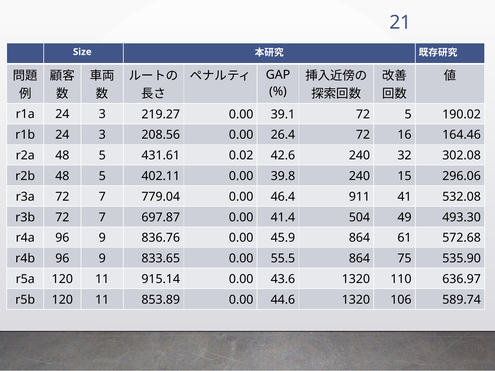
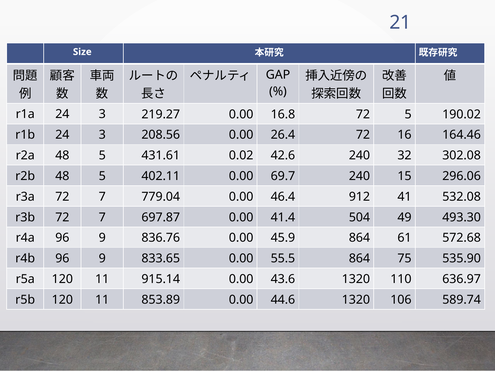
39.1: 39.1 -> 16.8 (283, 114)
39.8: 39.8 -> 69.7 (283, 176)
911: 911 -> 912 (359, 197)
